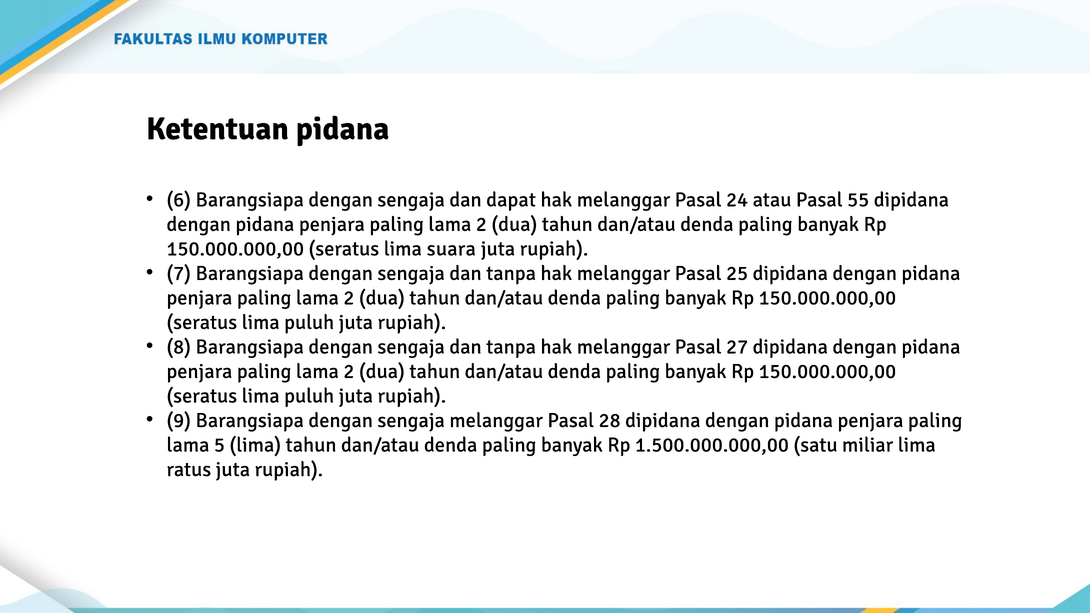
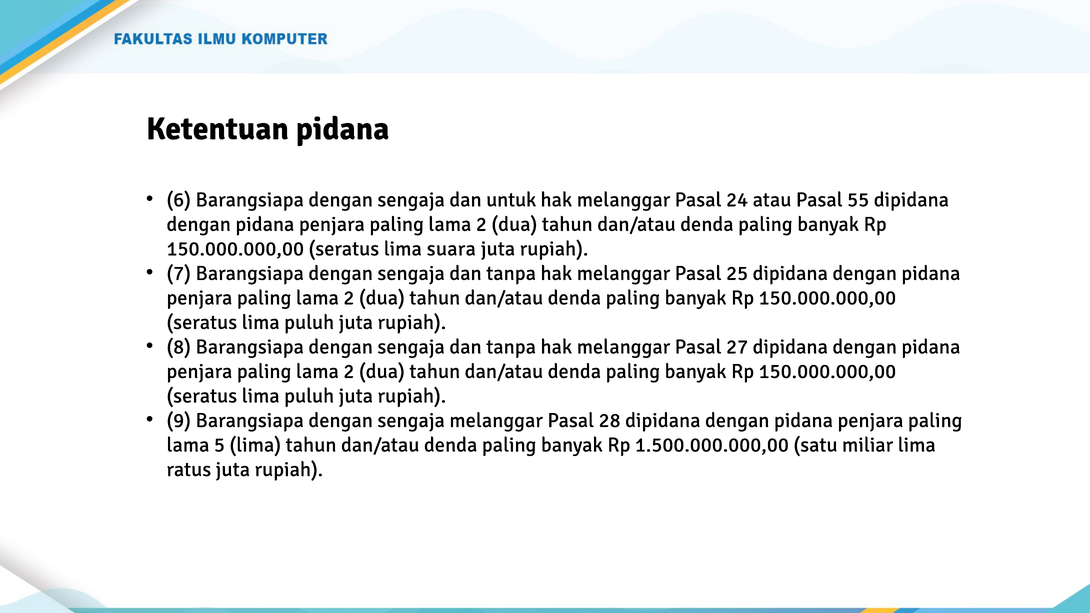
dapat: dapat -> untuk (511, 200)
